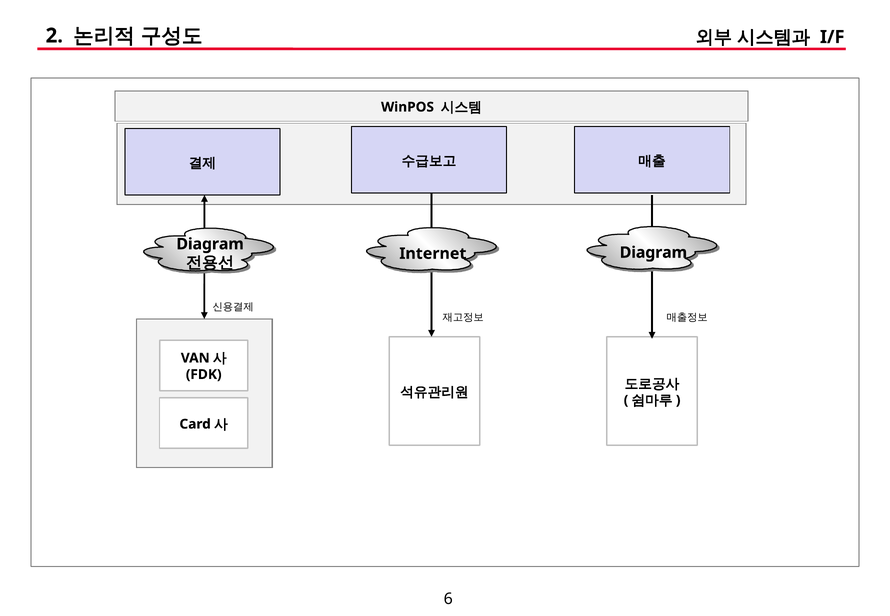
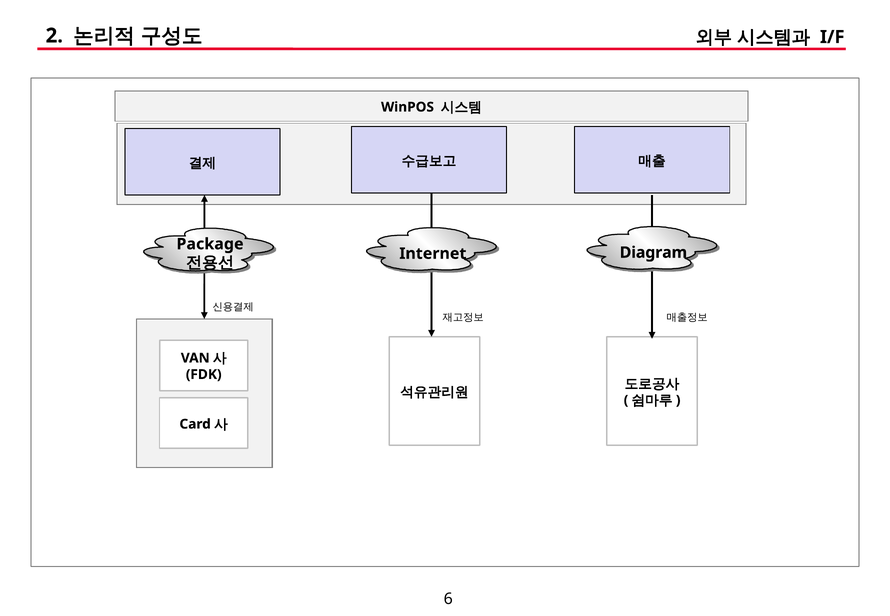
Diagram: Diagram -> Package (210, 244)
